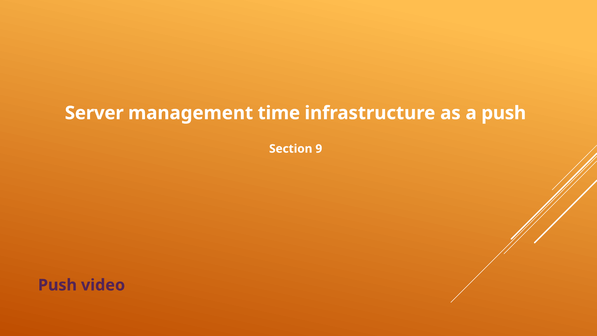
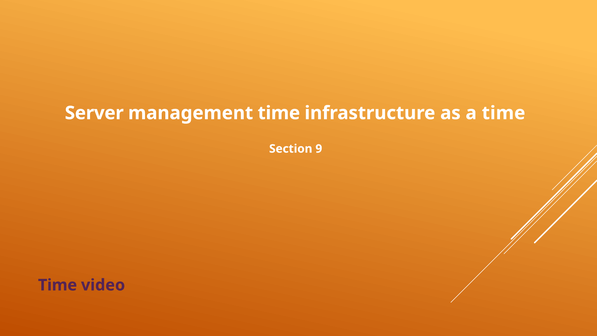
a push: push -> time (504, 113)
Push: Push -> Time (57, 285)
